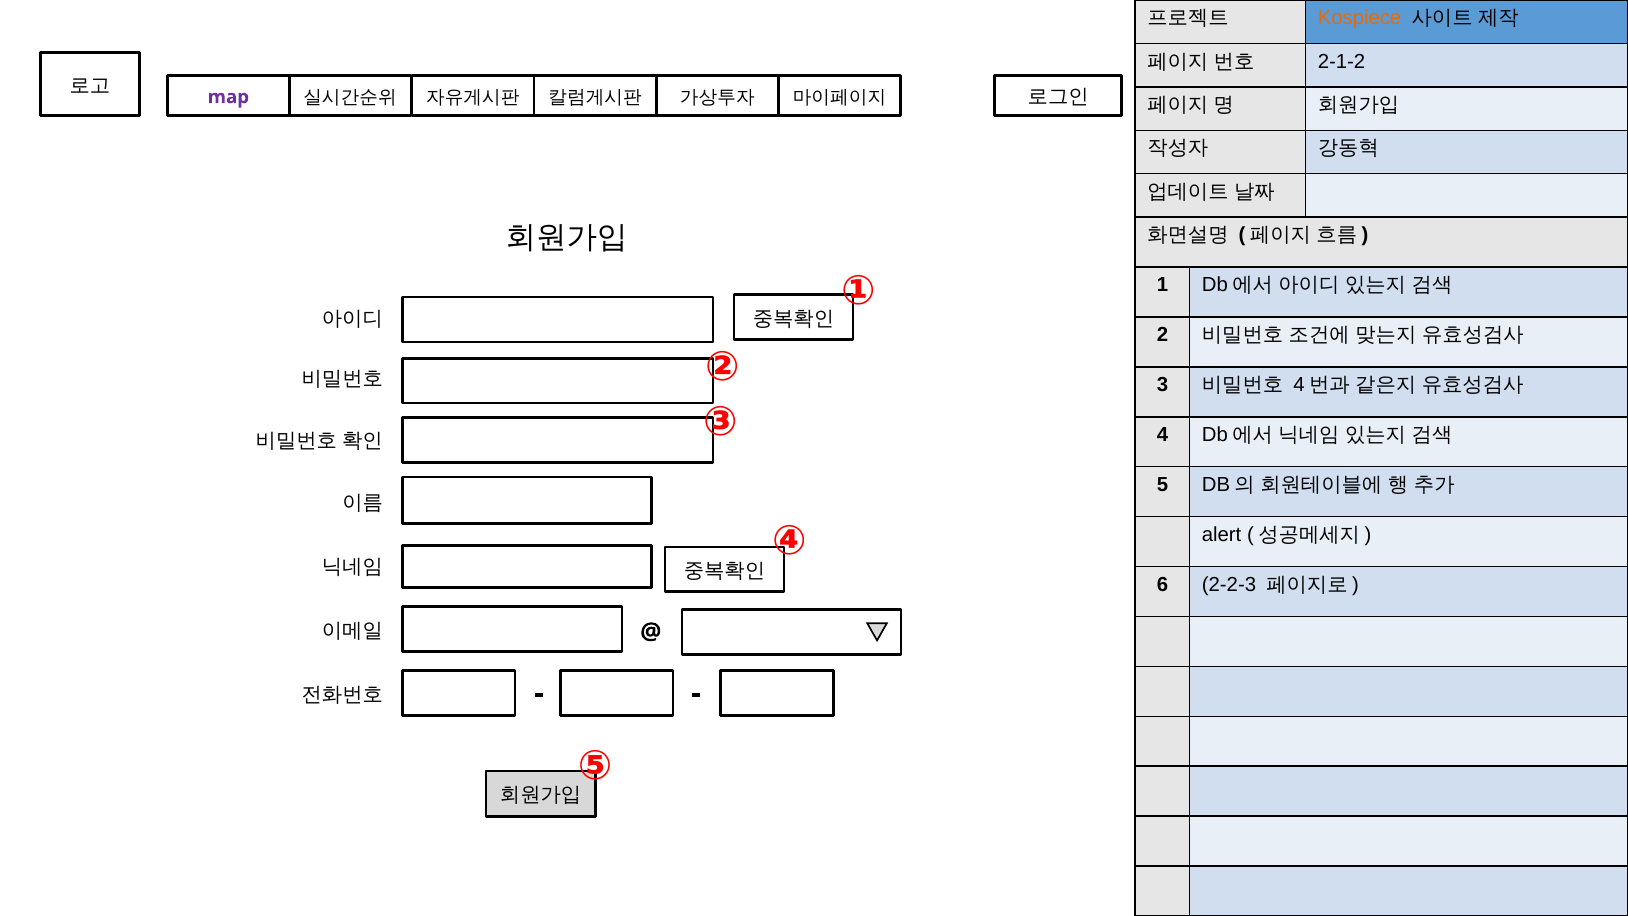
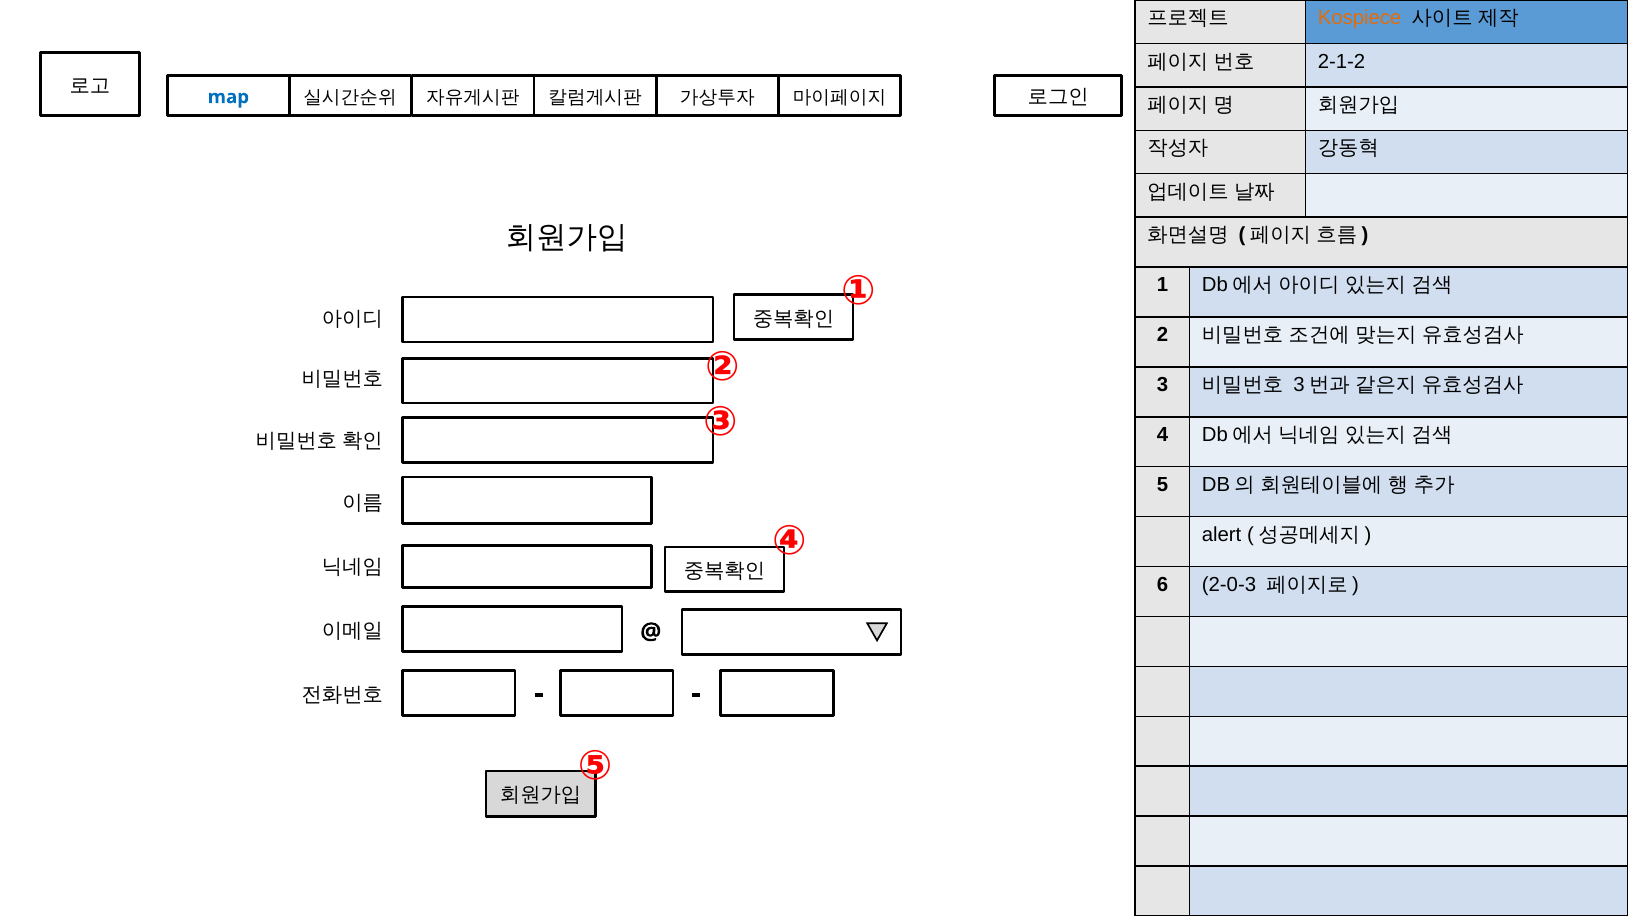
map colour: purple -> blue (228, 97)
4: 4 -> 3 (1299, 385)
2-2-3: 2-2-3 -> 2-0-3 (1229, 584)
